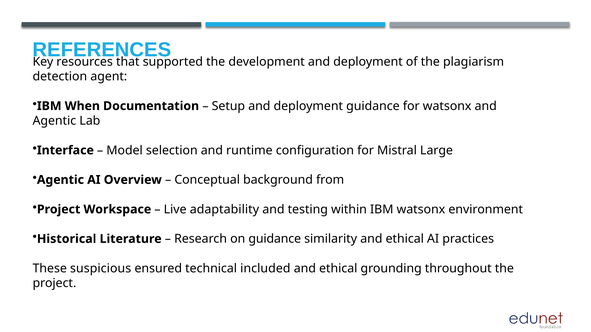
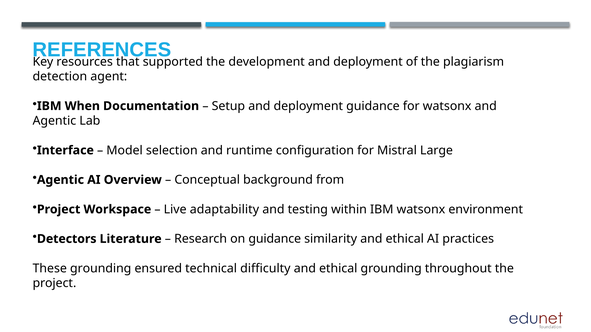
Historical: Historical -> Detectors (67, 239)
These suspicious: suspicious -> grounding (101, 269)
included: included -> difficulty (265, 269)
